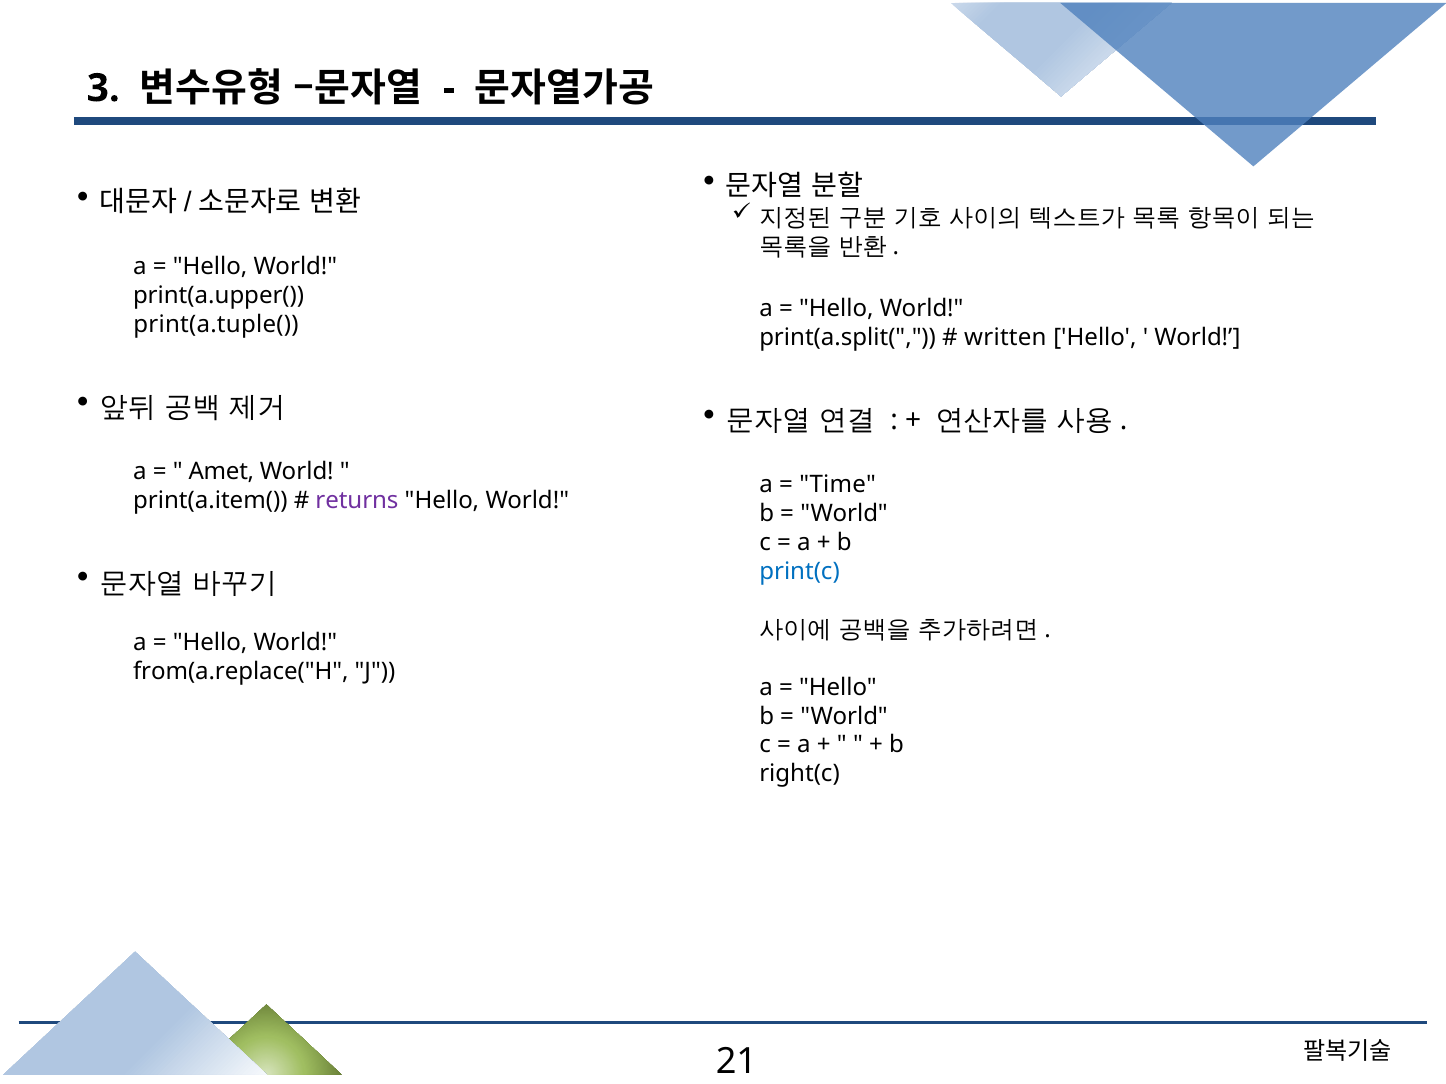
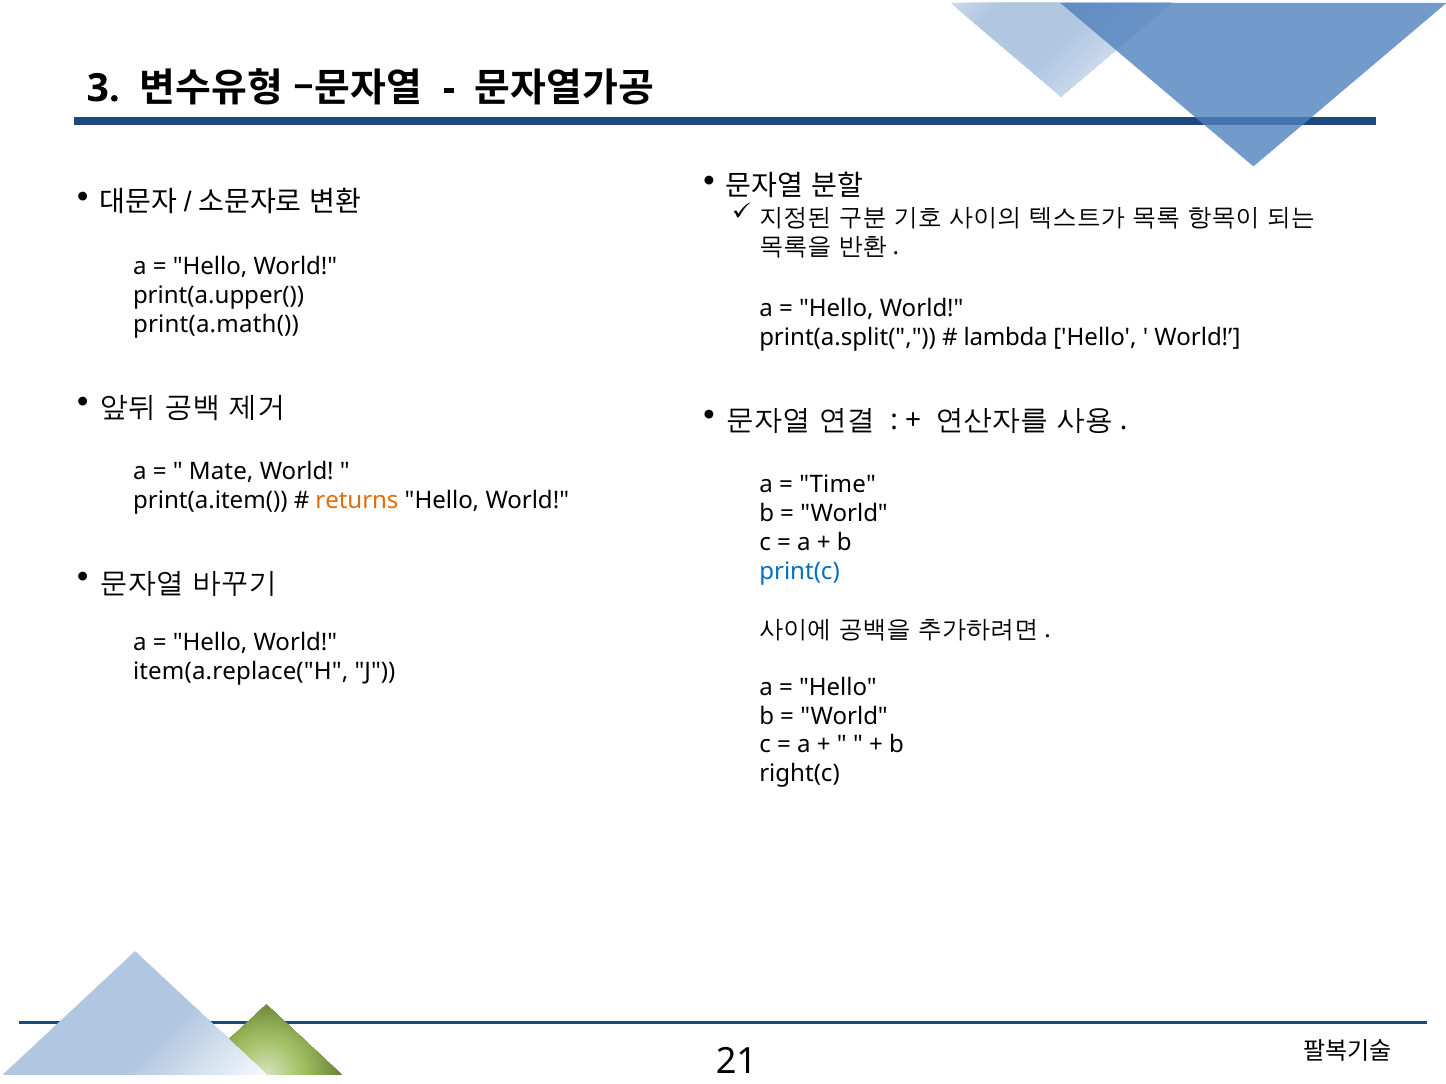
print(a.tuple(: print(a.tuple( -> print(a.math( (216, 325)
written: written -> lambda (1006, 338)
Amet: Amet -> Mate (221, 472)
returns colour: purple -> orange (357, 501)
from(a.replace("H: from(a.replace("H -> item(a.replace("H (241, 672)
